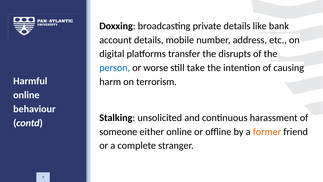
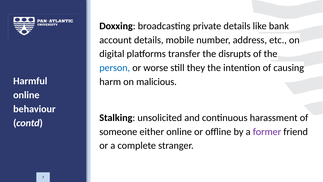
take: take -> they (196, 68)
terrorism: terrorism -> malicious (156, 82)
former colour: orange -> purple (267, 132)
